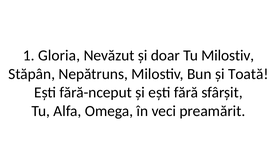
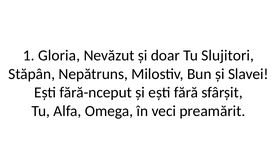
Tu Milostiv: Milostiv -> Slujitori (228, 55)
Toată: Toată -> Slavei (248, 74)
